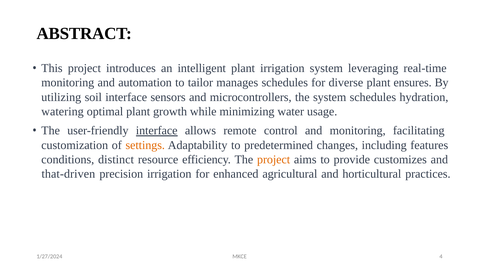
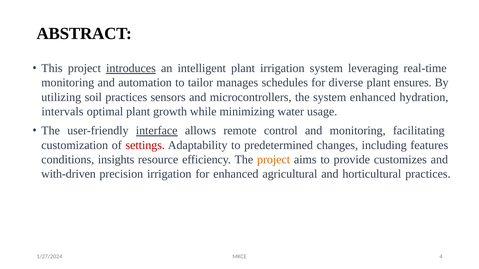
introduces underline: none -> present (131, 68)
soil interface: interface -> practices (126, 97)
system schedules: schedules -> enhanced (373, 97)
watering: watering -> intervals (62, 112)
settings colour: orange -> red (145, 145)
distinct: distinct -> insights (116, 160)
that-driven: that-driven -> with-driven (68, 174)
